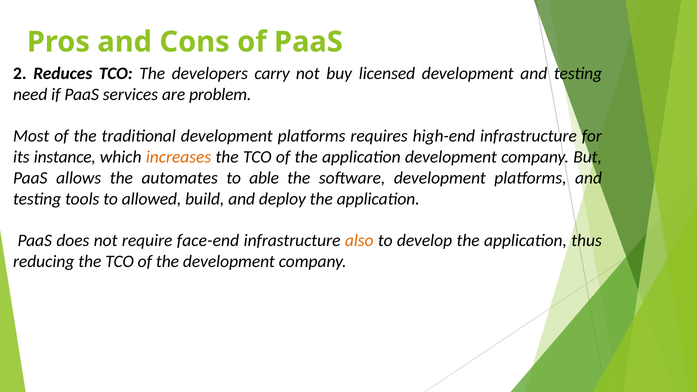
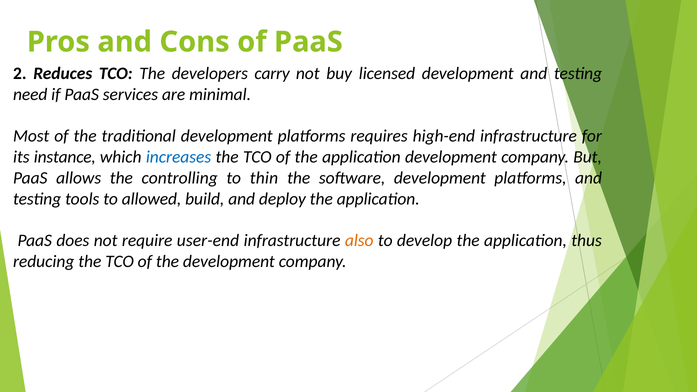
problem: problem -> minimal (220, 94)
increases colour: orange -> blue (179, 157)
automates: automates -> controlling (180, 178)
able: able -> thin (264, 178)
face-end: face-end -> user-end (208, 241)
